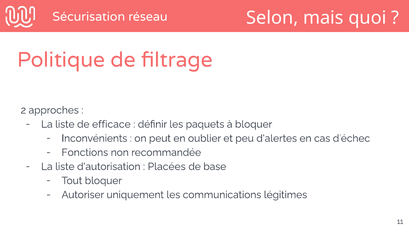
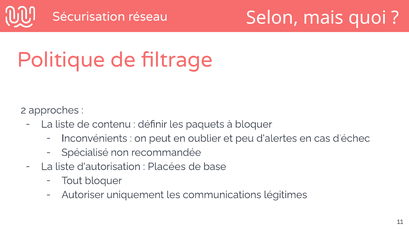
efficace: efficace -> contenu (111, 124)
Fonctions: Fonctions -> Spécialisé (85, 153)
